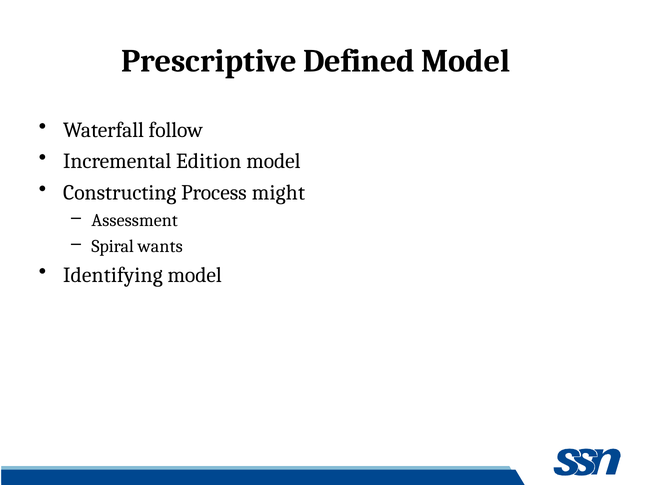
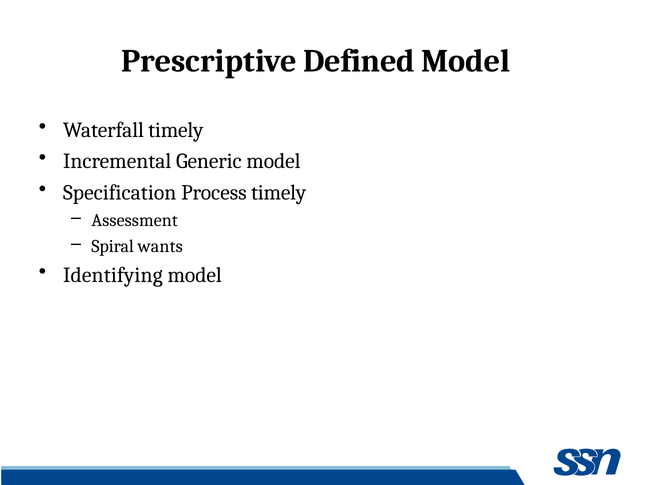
Waterfall follow: follow -> timely (176, 130)
Edition: Edition -> Generic (209, 161)
Constructing: Constructing -> Specification (120, 193)
Process might: might -> timely (279, 193)
